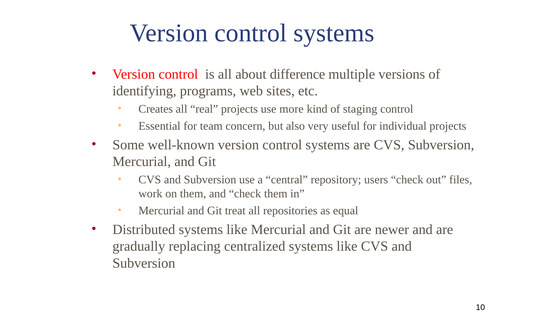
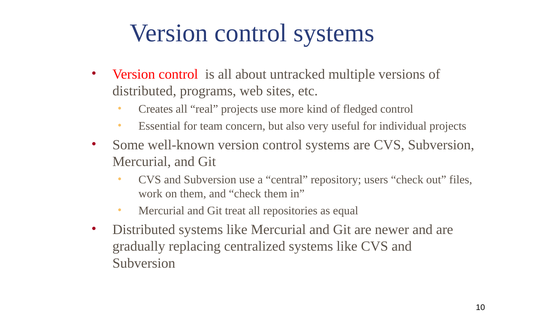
difference: difference -> untracked (297, 74)
identifying: identifying -> distributed (144, 91)
staging: staging -> fledged (360, 109)
